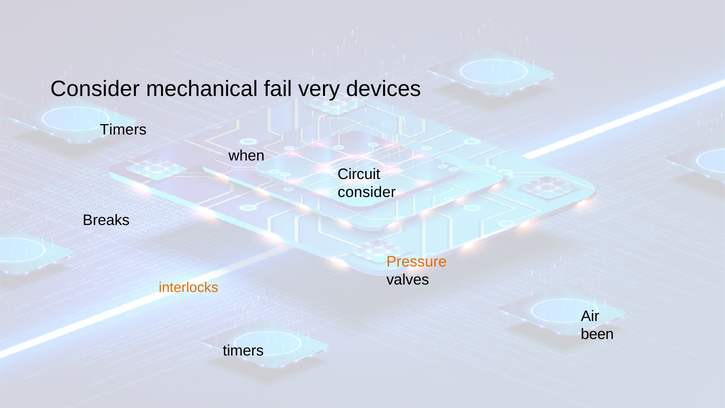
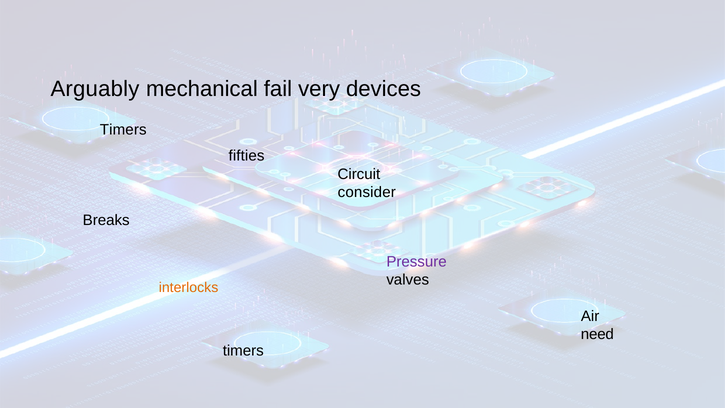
Consider: Consider -> Arguably (95, 89)
when: when -> fifties (247, 156)
Pressure colour: orange -> purple (417, 262)
been: been -> need (597, 334)
